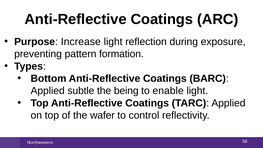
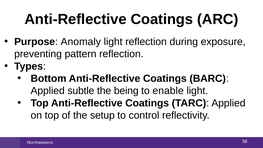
Increase: Increase -> Anomaly (81, 42)
pattern formation: formation -> reflection (121, 54)
wafer: wafer -> setup (102, 115)
